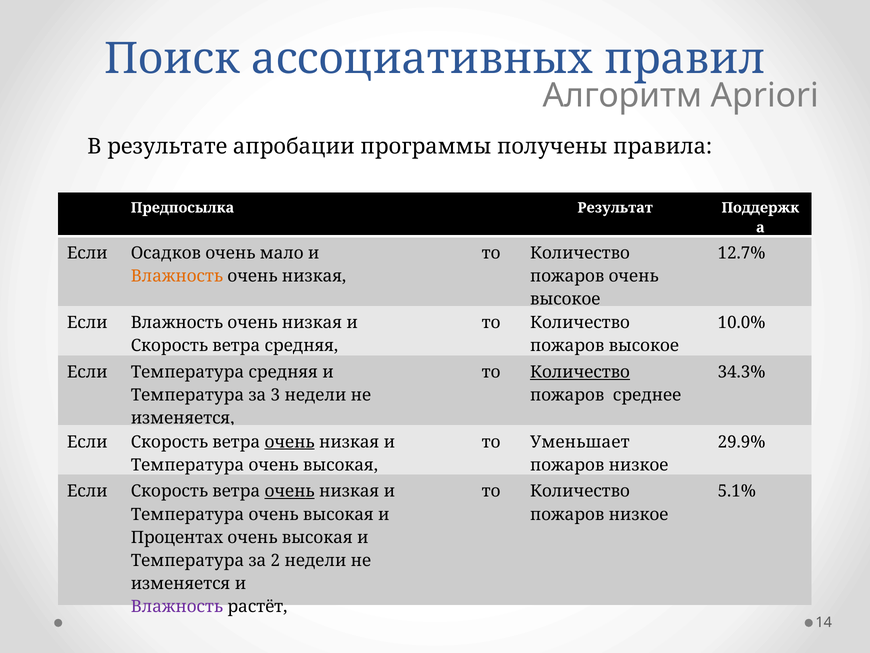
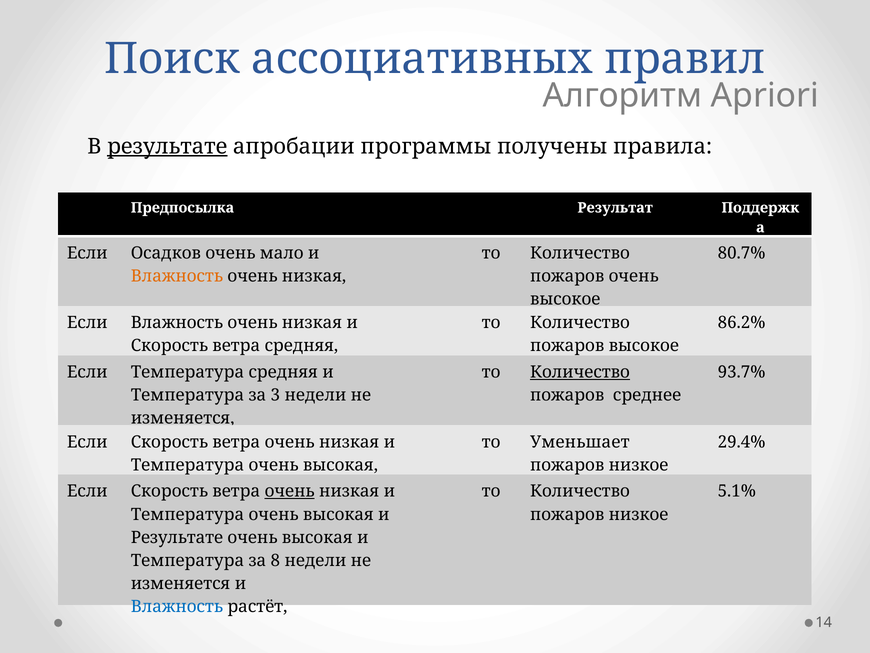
результате underline: none -> present (167, 146)
12.7%: 12.7% -> 80.7% (742, 253)
10.0%: 10.0% -> 86.2% (742, 323)
34.3%: 34.3% -> 93.7% (742, 372)
очень underline: present -> none (290, 442)
29.9%: 29.9% -> 29.4% (742, 442)
Процентах: Процентах -> Результате (177, 537)
2: 2 -> 8 (275, 560)
Влажность colour: purple -> blue (177, 606)
